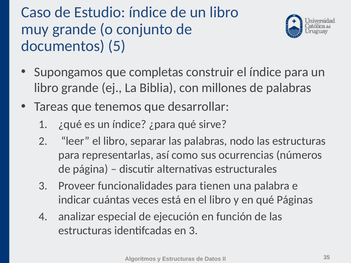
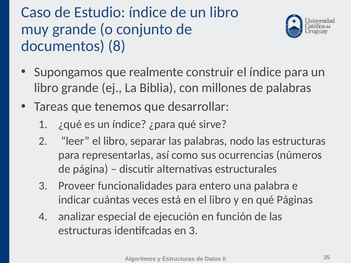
5: 5 -> 8 (117, 46)
completas: completas -> realmente (156, 72)
tienen: tienen -> entero (215, 186)
